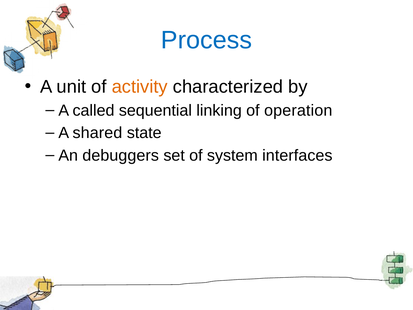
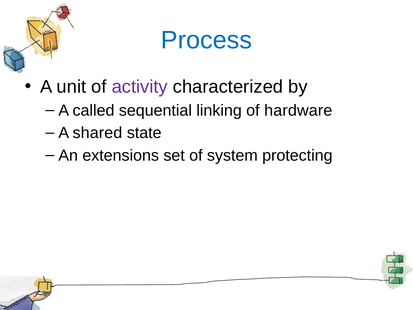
activity colour: orange -> purple (140, 87)
operation: operation -> hardware (298, 110)
debuggers: debuggers -> extensions (121, 155)
interfaces: interfaces -> protecting (297, 155)
